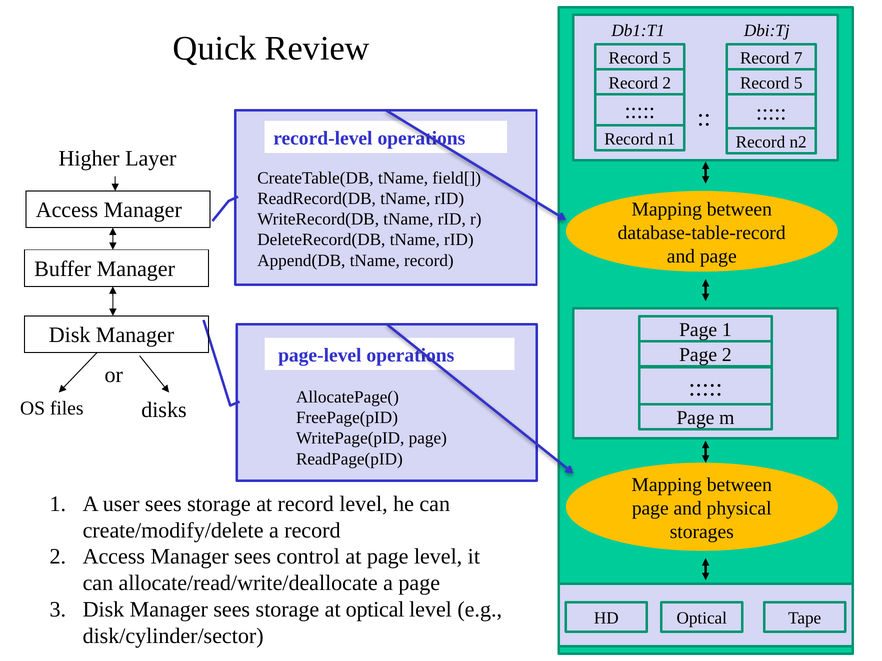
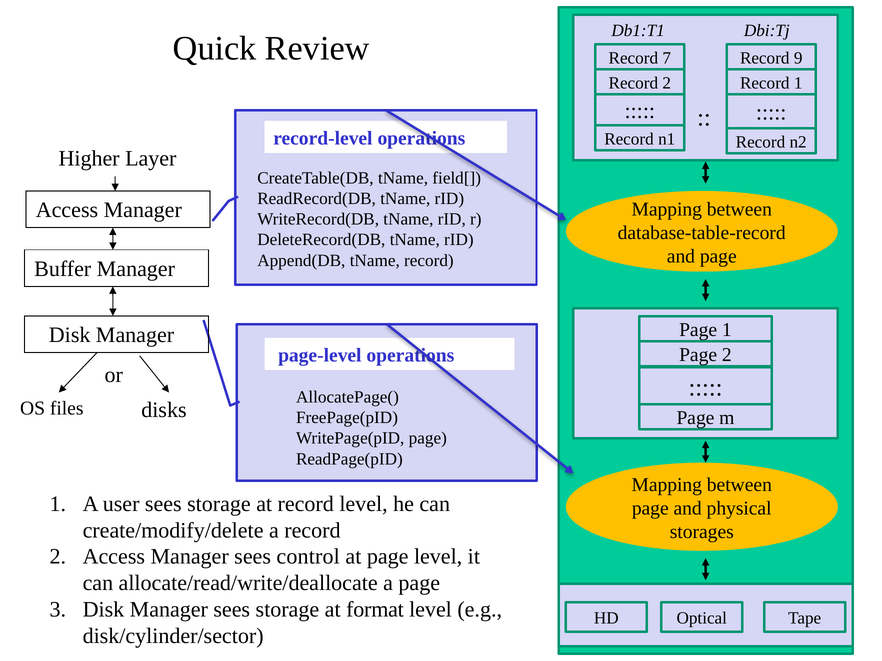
5: 5 -> 7 (667, 58)
7: 7 -> 9 (798, 58)
5: 5 -> 1 (798, 83)
at optical: optical -> format (375, 610)
